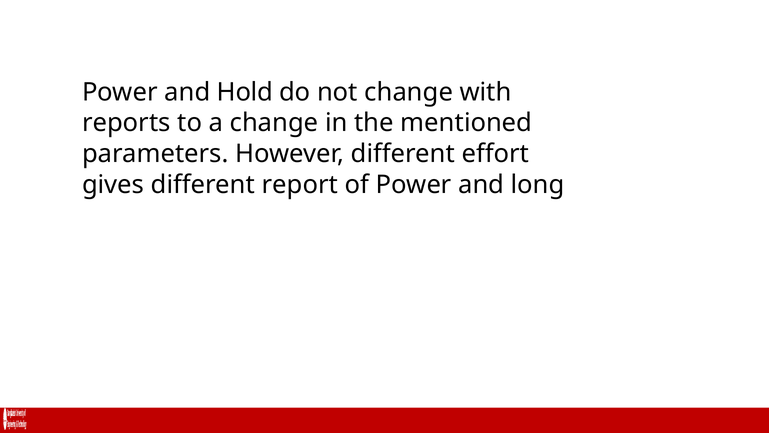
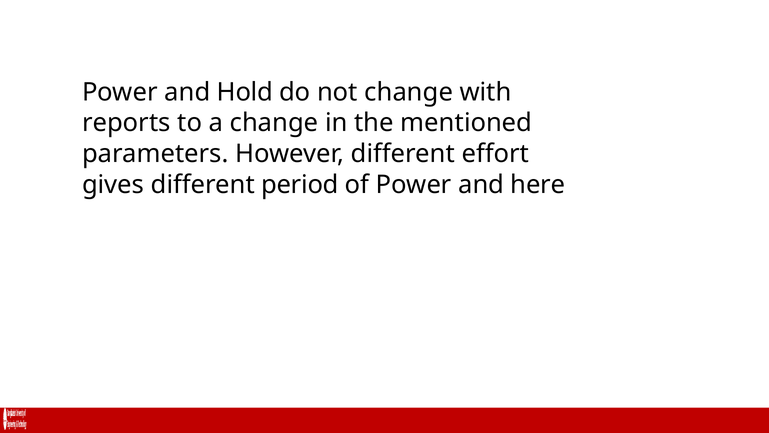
report: report -> period (300, 184)
long: long -> here (538, 184)
